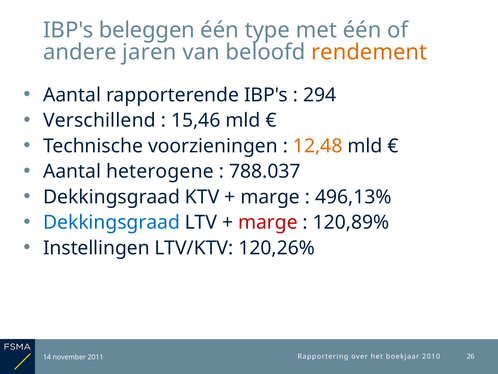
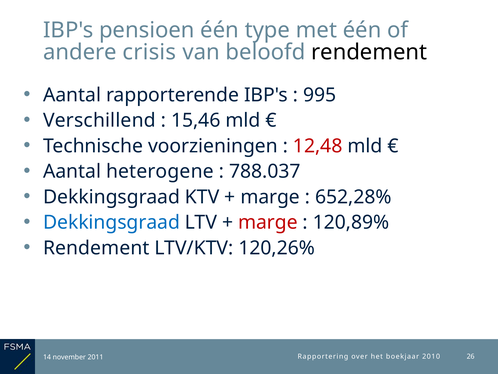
beleggen: beleggen -> pensioen (147, 30)
jaren: jaren -> crisis (149, 52)
rendement colour: orange -> black (369, 52)
294: 294 -> 995 (320, 95)
12,48 colour: orange -> red (318, 146)
496,13%: 496,13% -> 652,28% (353, 197)
Instellingen: Instellingen -> Rendement (96, 248)
